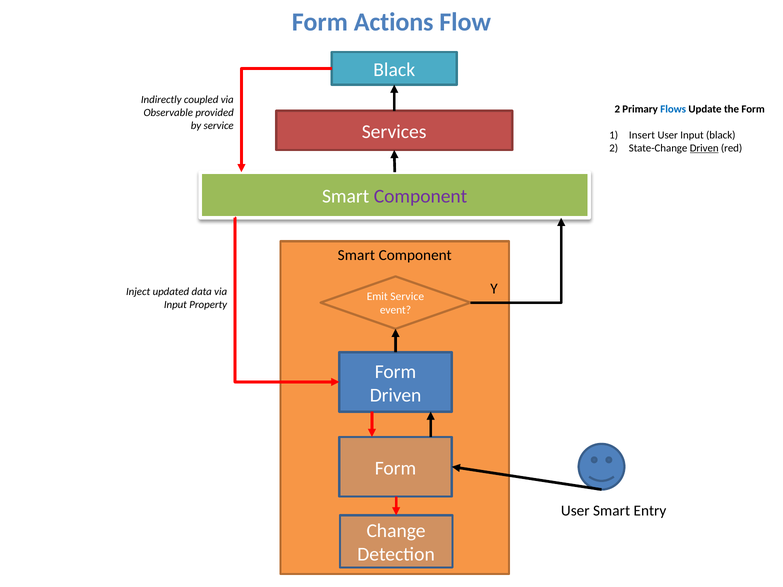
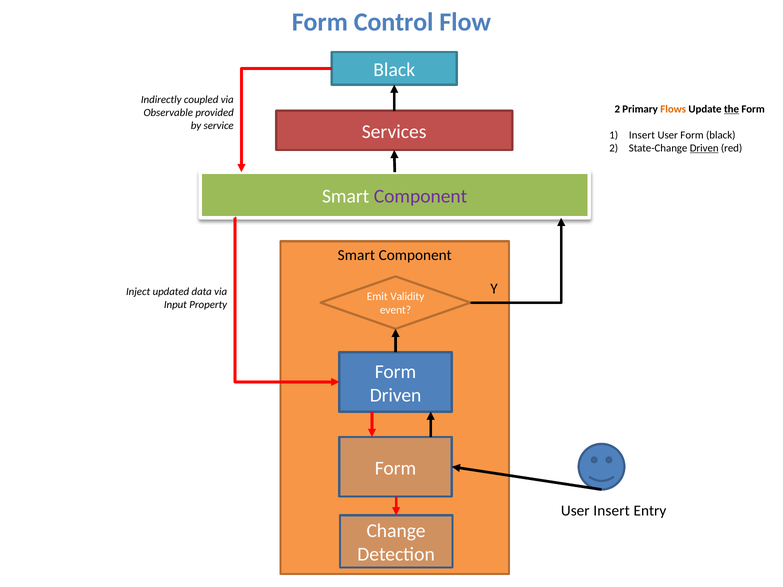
Actions: Actions -> Control (394, 22)
Flows colour: blue -> orange (673, 109)
the underline: none -> present (732, 109)
User Input: Input -> Form (692, 135)
Emit Service: Service -> Validity (407, 297)
User Smart: Smart -> Insert (612, 511)
